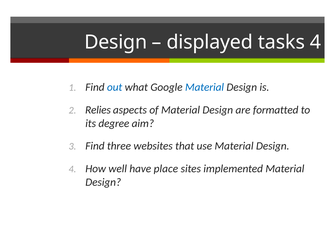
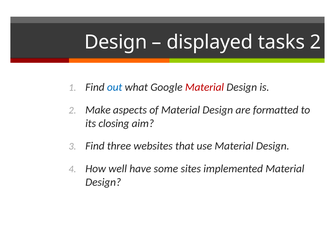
tasks 4: 4 -> 2 (316, 42)
Material colour: blue -> red (205, 87)
Relies: Relies -> Make (98, 110)
degree: degree -> closing (114, 123)
place: place -> some (166, 169)
